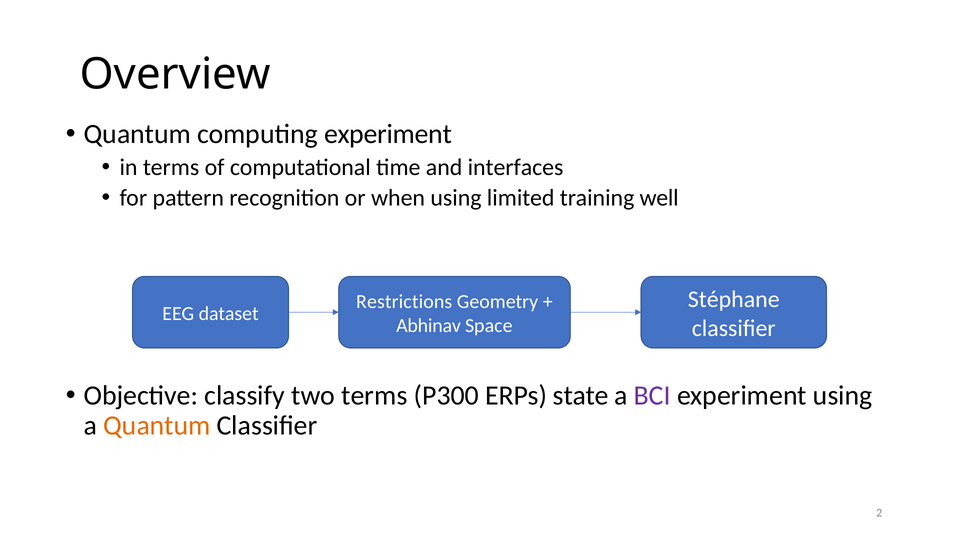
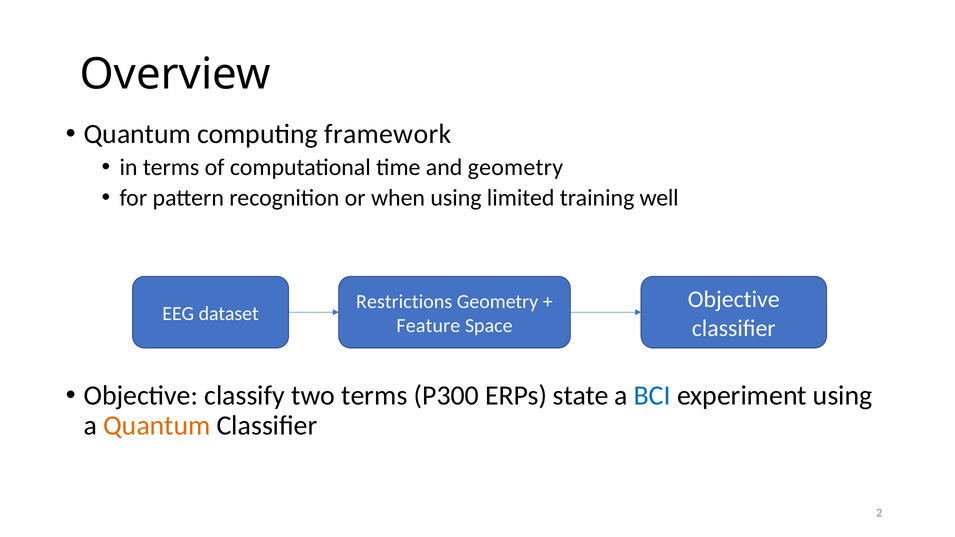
computing experiment: experiment -> framework (388, 134)
and interfaces: interfaces -> geometry (515, 167)
Stéphane: Stéphane -> Objective (734, 300)
Abhinav: Abhinav -> Feature (428, 326)
BCI colour: purple -> blue (652, 396)
